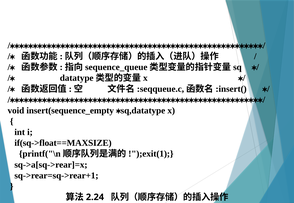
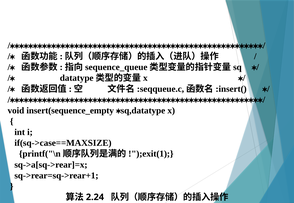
if(sq->float==MAXSIZE: if(sq->float==MAXSIZE -> if(sq->case==MAXSIZE (63, 143)
